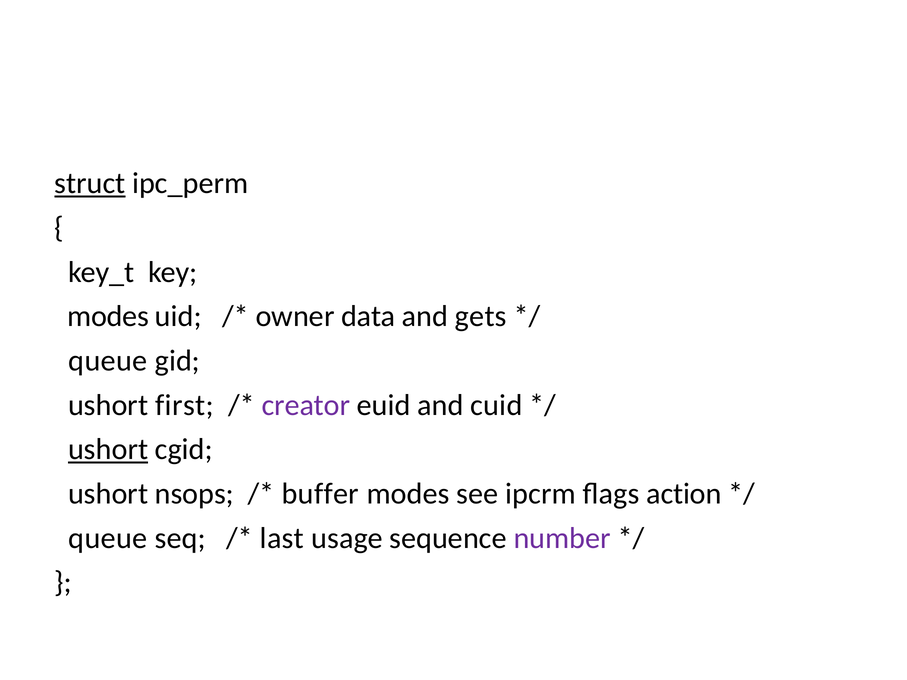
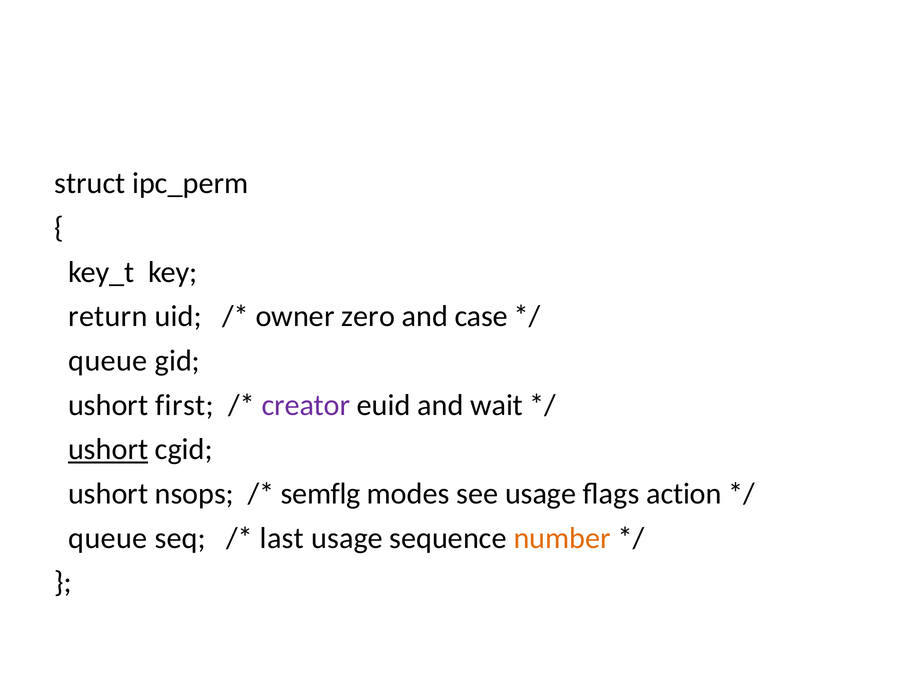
struct underline: present -> none (90, 184)
modes: modes -> return (108, 317)
data: data -> zero (368, 317)
gets: gets -> case (481, 317)
cuid: cuid -> wait (497, 405)
buffer: buffer -> semflg (321, 494)
see ipcrm: ipcrm -> usage (541, 494)
number colour: purple -> orange (562, 538)
